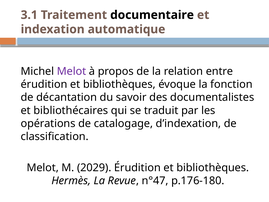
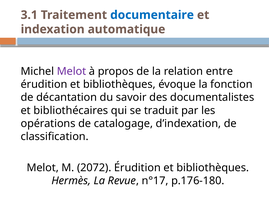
documentaire colour: black -> blue (152, 15)
2029: 2029 -> 2072 (94, 168)
n°47: n°47 -> n°17 (155, 181)
